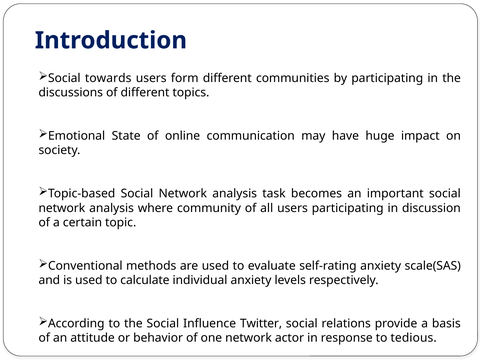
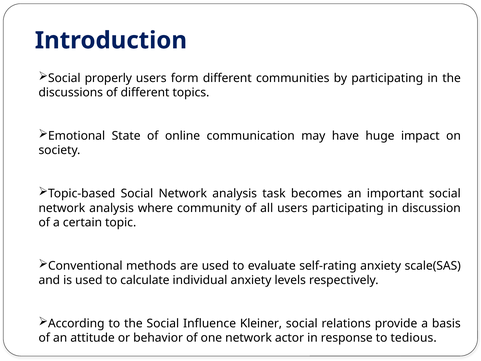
towards: towards -> properly (108, 78)
Twitter: Twitter -> Kleiner (261, 323)
